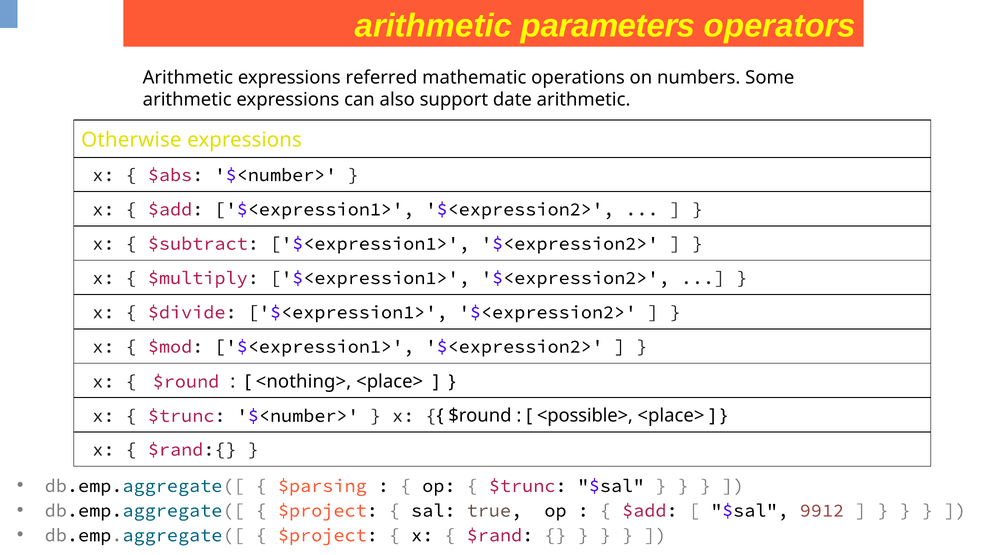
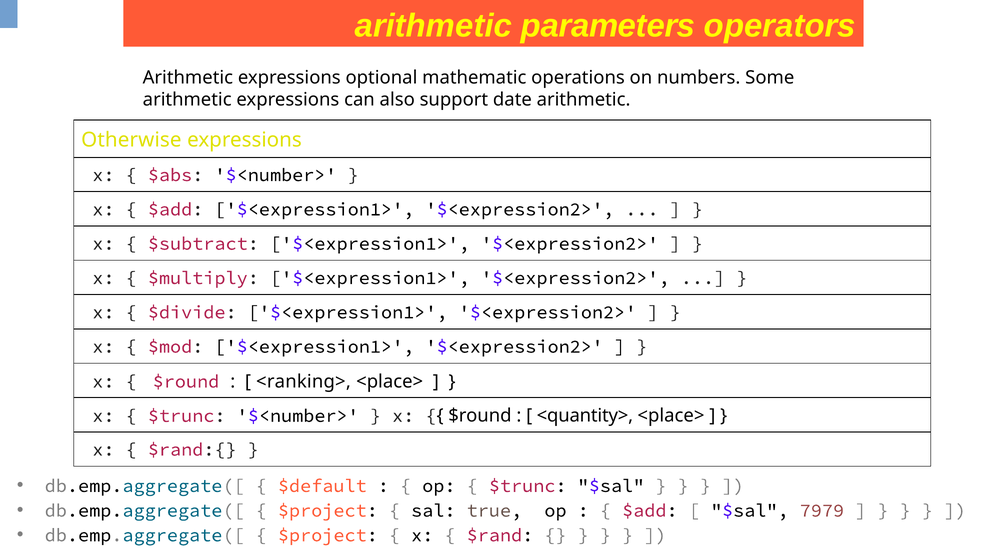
referred: referred -> optional (381, 78)
<nothing>: <nothing> -> <ranking> (303, 382)
<possible>: <possible> -> <quantity> (585, 416)
$parsing: $parsing -> $default (322, 486)
9912: 9912 -> 7979 (822, 511)
